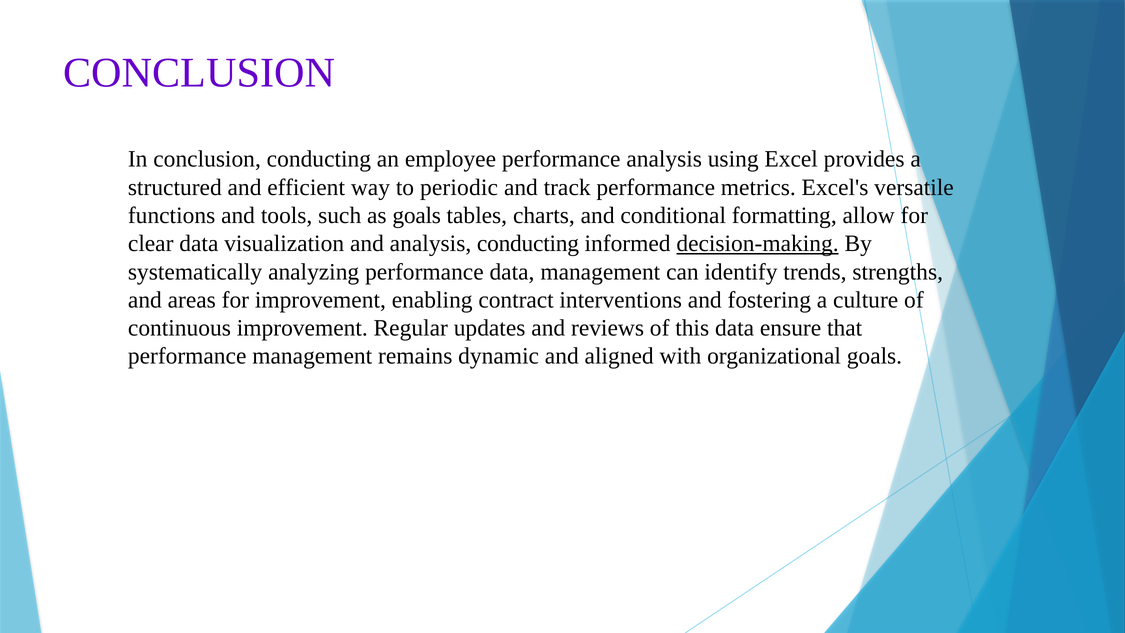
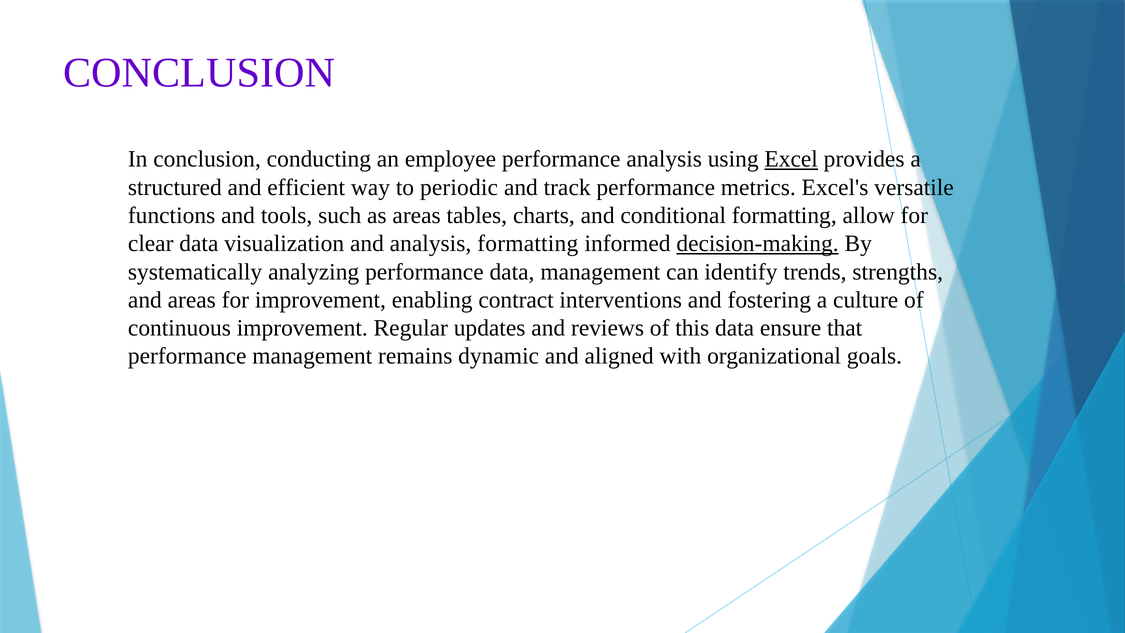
Excel underline: none -> present (791, 159)
as goals: goals -> areas (417, 215)
analysis conducting: conducting -> formatting (528, 244)
